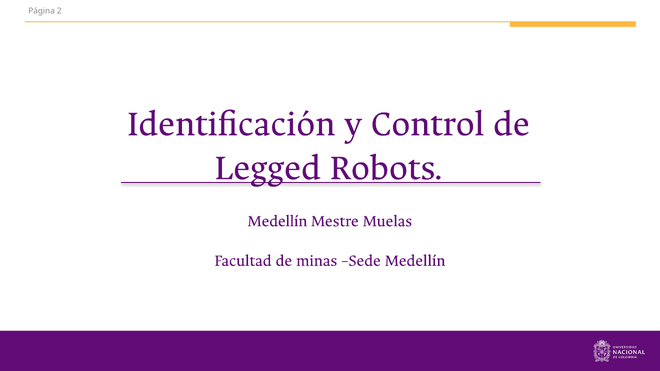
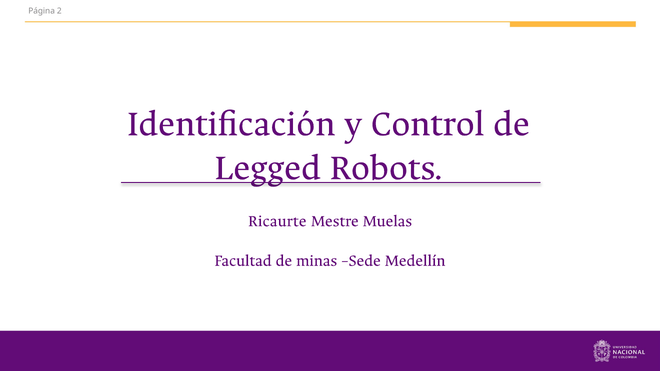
Medellín: Medellín -> Ricaurte (277, 221)
